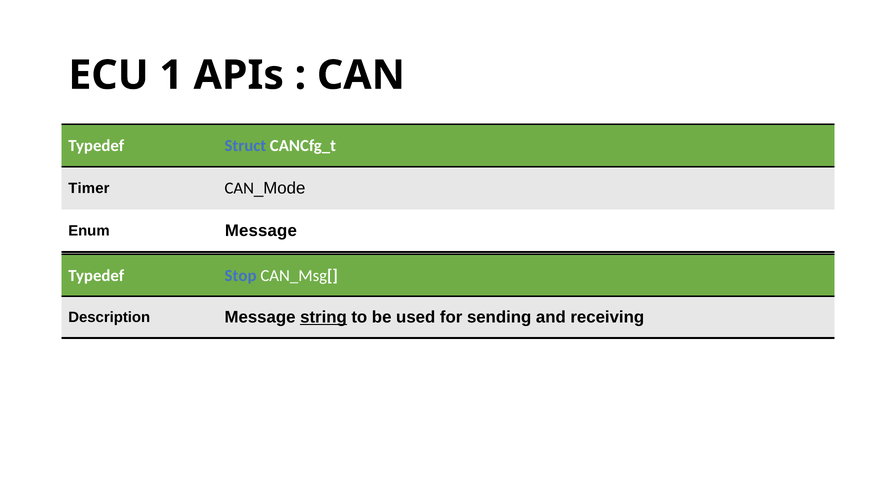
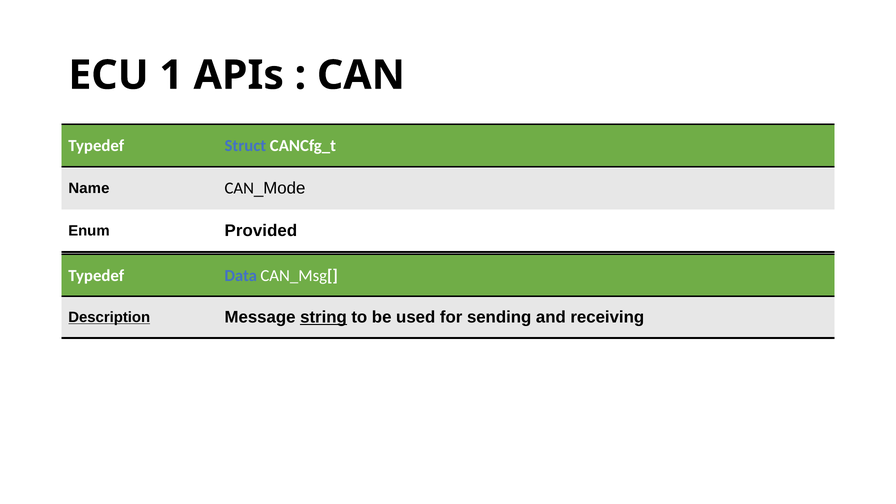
Timer: Timer -> Name (89, 188)
Enum Message: Message -> Provided (261, 231)
Stop: Stop -> Data (241, 276)
Description underline: none -> present (109, 317)
